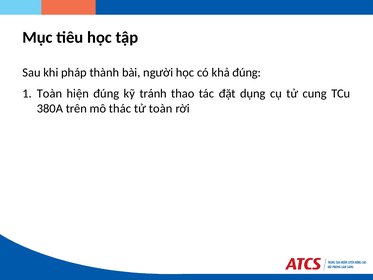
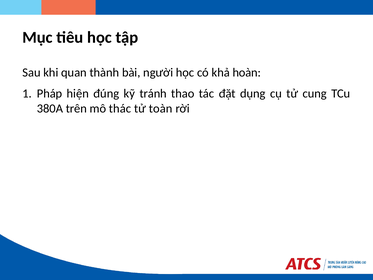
pháp: pháp -> quan (74, 72)
khả đúng: đúng -> hoàn (247, 72)
Toàn: Toàn -> Pháp (50, 94)
